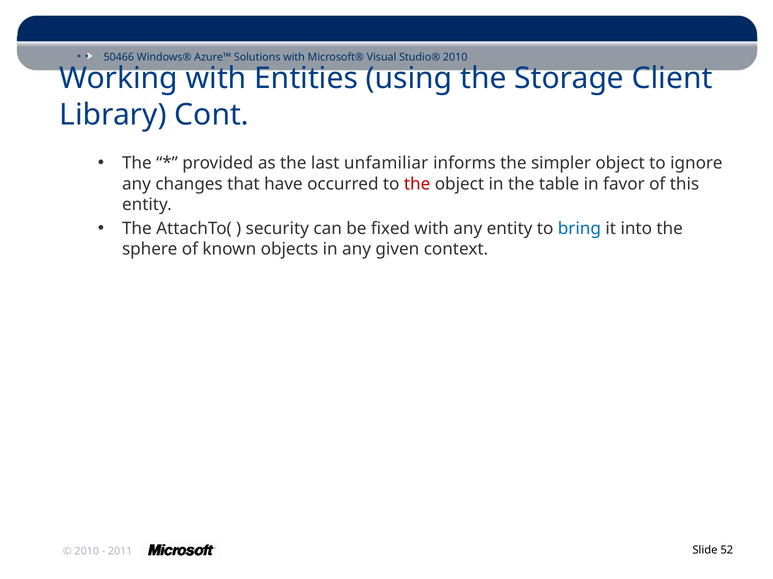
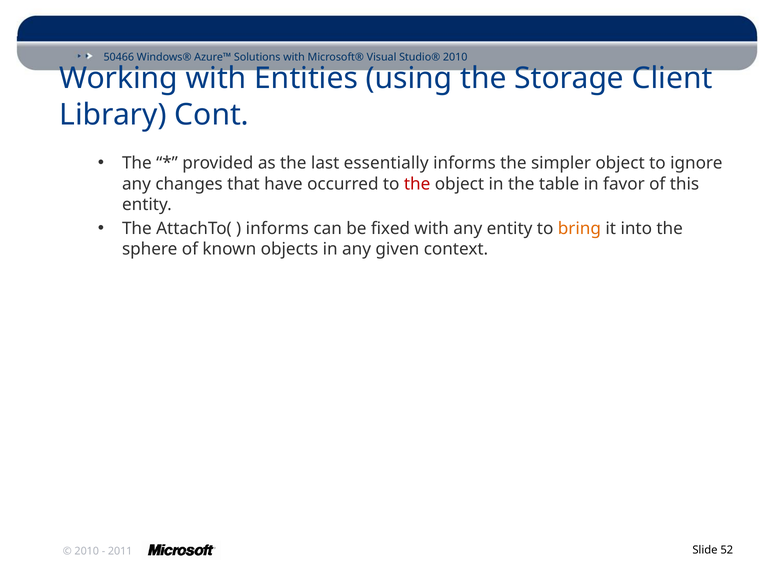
unfamiliar: unfamiliar -> essentially (386, 164)
security: security -> informs (277, 229)
bring colour: blue -> orange (579, 229)
